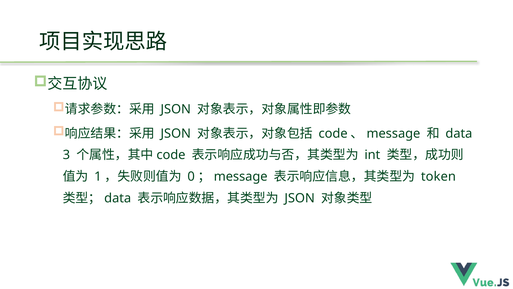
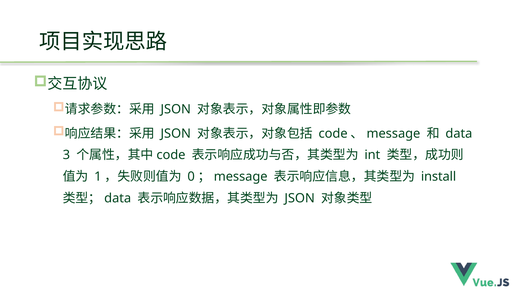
token: token -> install (439, 176)
